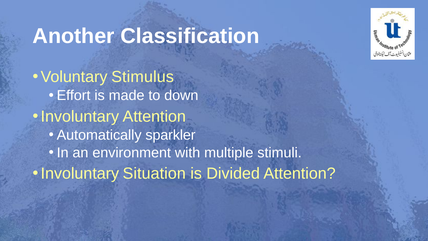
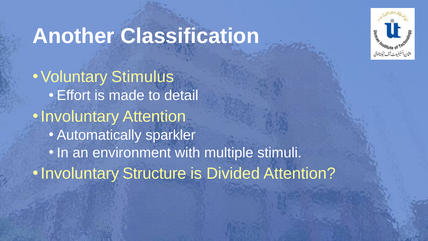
down: down -> detail (181, 95)
Situation: Situation -> Structure (154, 173)
